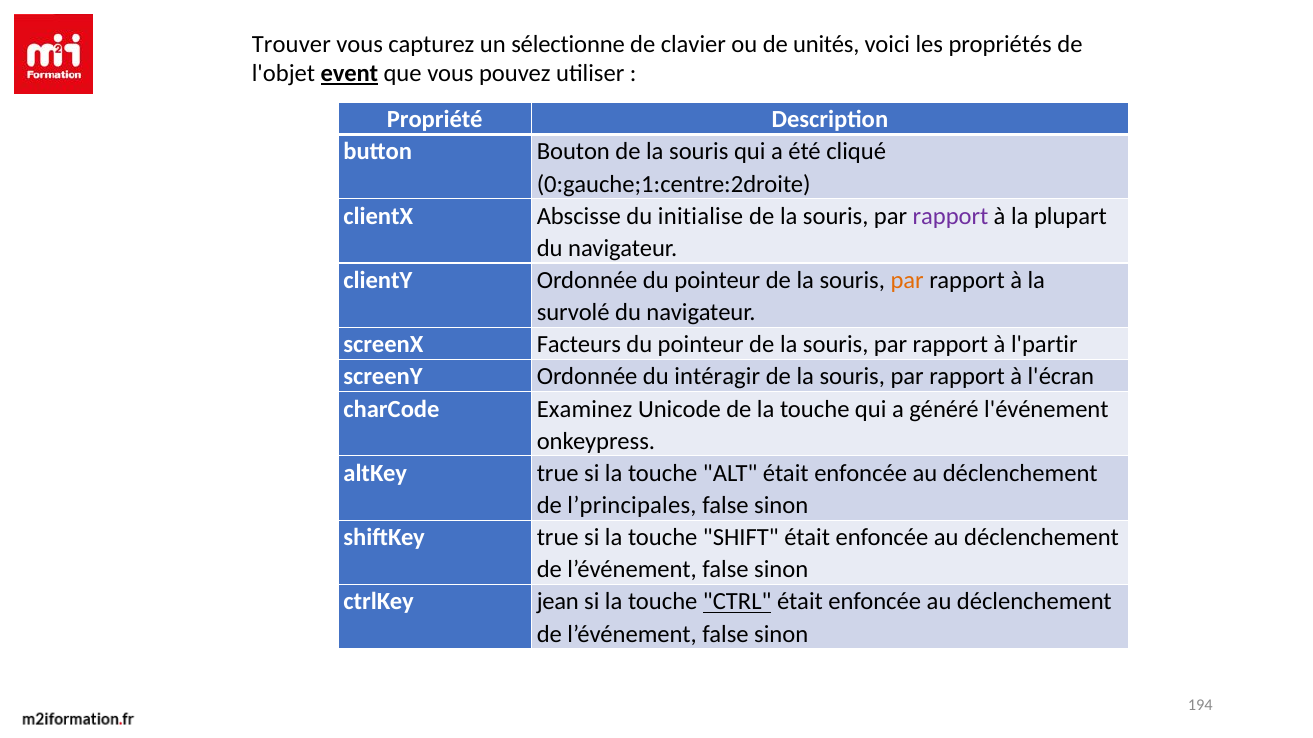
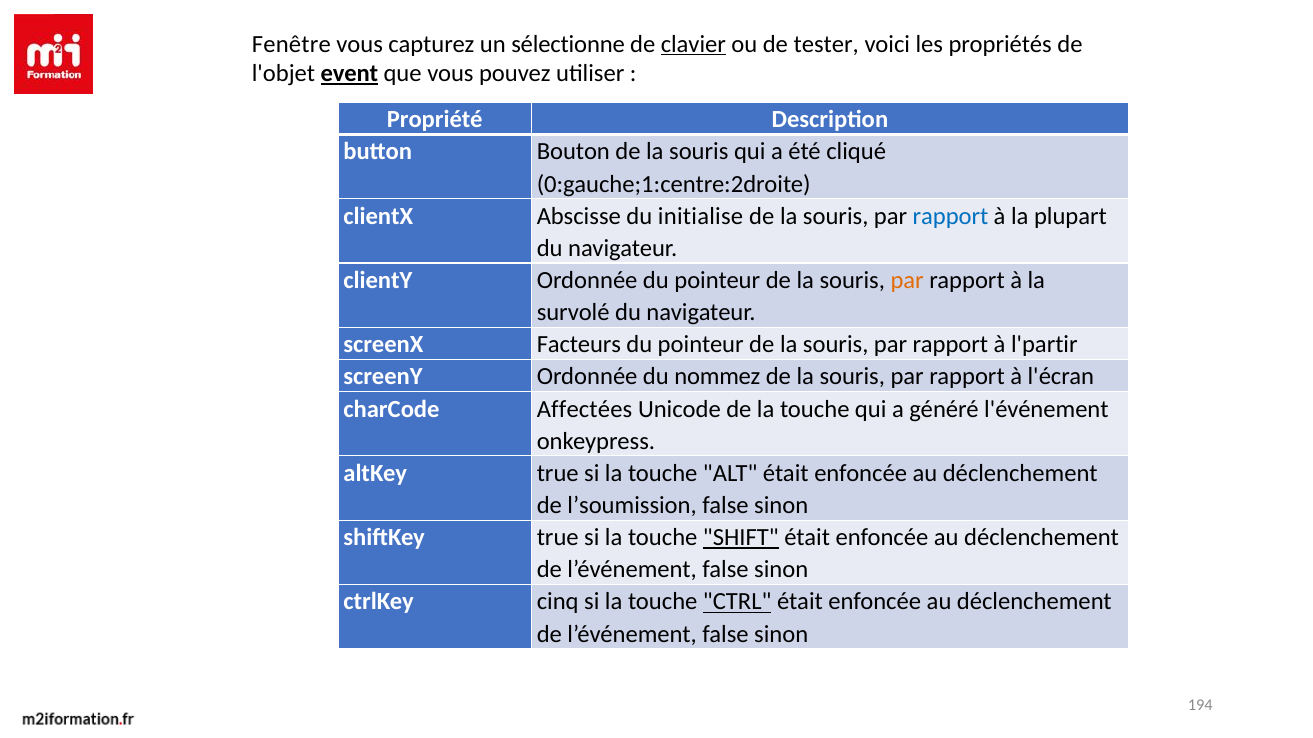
Trouver: Trouver -> Fenêtre (291, 44)
clavier underline: none -> present (693, 44)
unités: unités -> tester (826, 44)
rapport colour: purple -> blue (950, 216)
intéragir: intéragir -> nommez (717, 377)
Examinez: Examinez -> Affectées (585, 409)
l’principales: l’principales -> l’soumission (632, 506)
SHIFT underline: none -> present (741, 538)
jean: jean -> cinq (558, 602)
